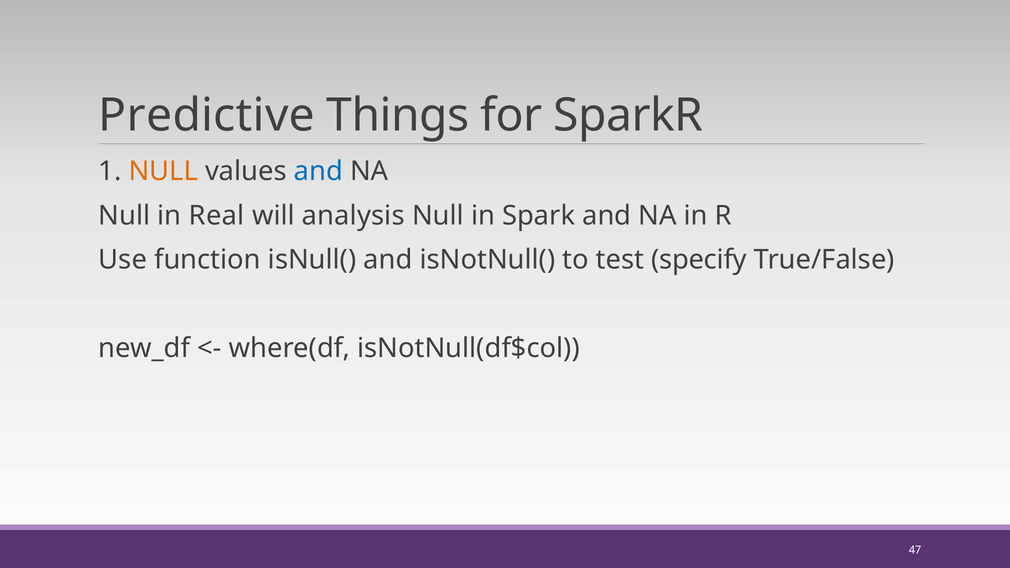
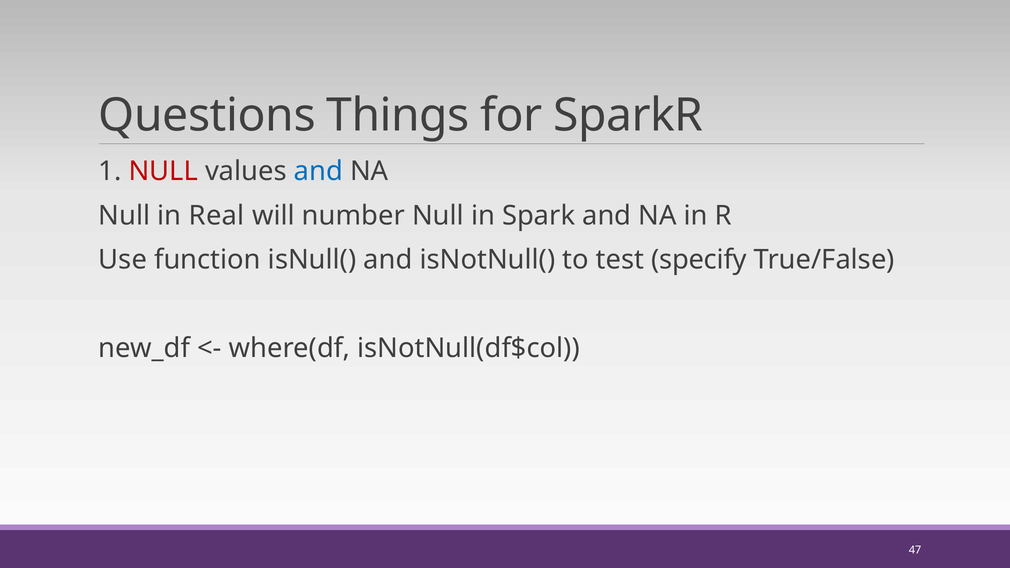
Predictive: Predictive -> Questions (207, 115)
NULL colour: orange -> red (163, 171)
analysis: analysis -> number (353, 216)
